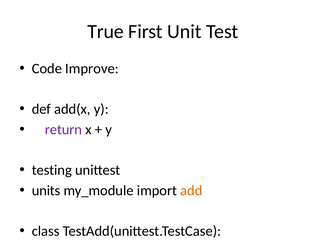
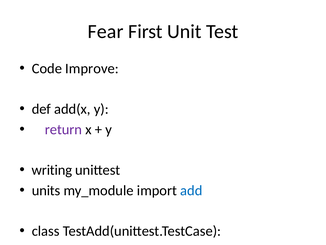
True: True -> Fear (105, 32)
testing: testing -> writing (52, 170)
add colour: orange -> blue (191, 190)
